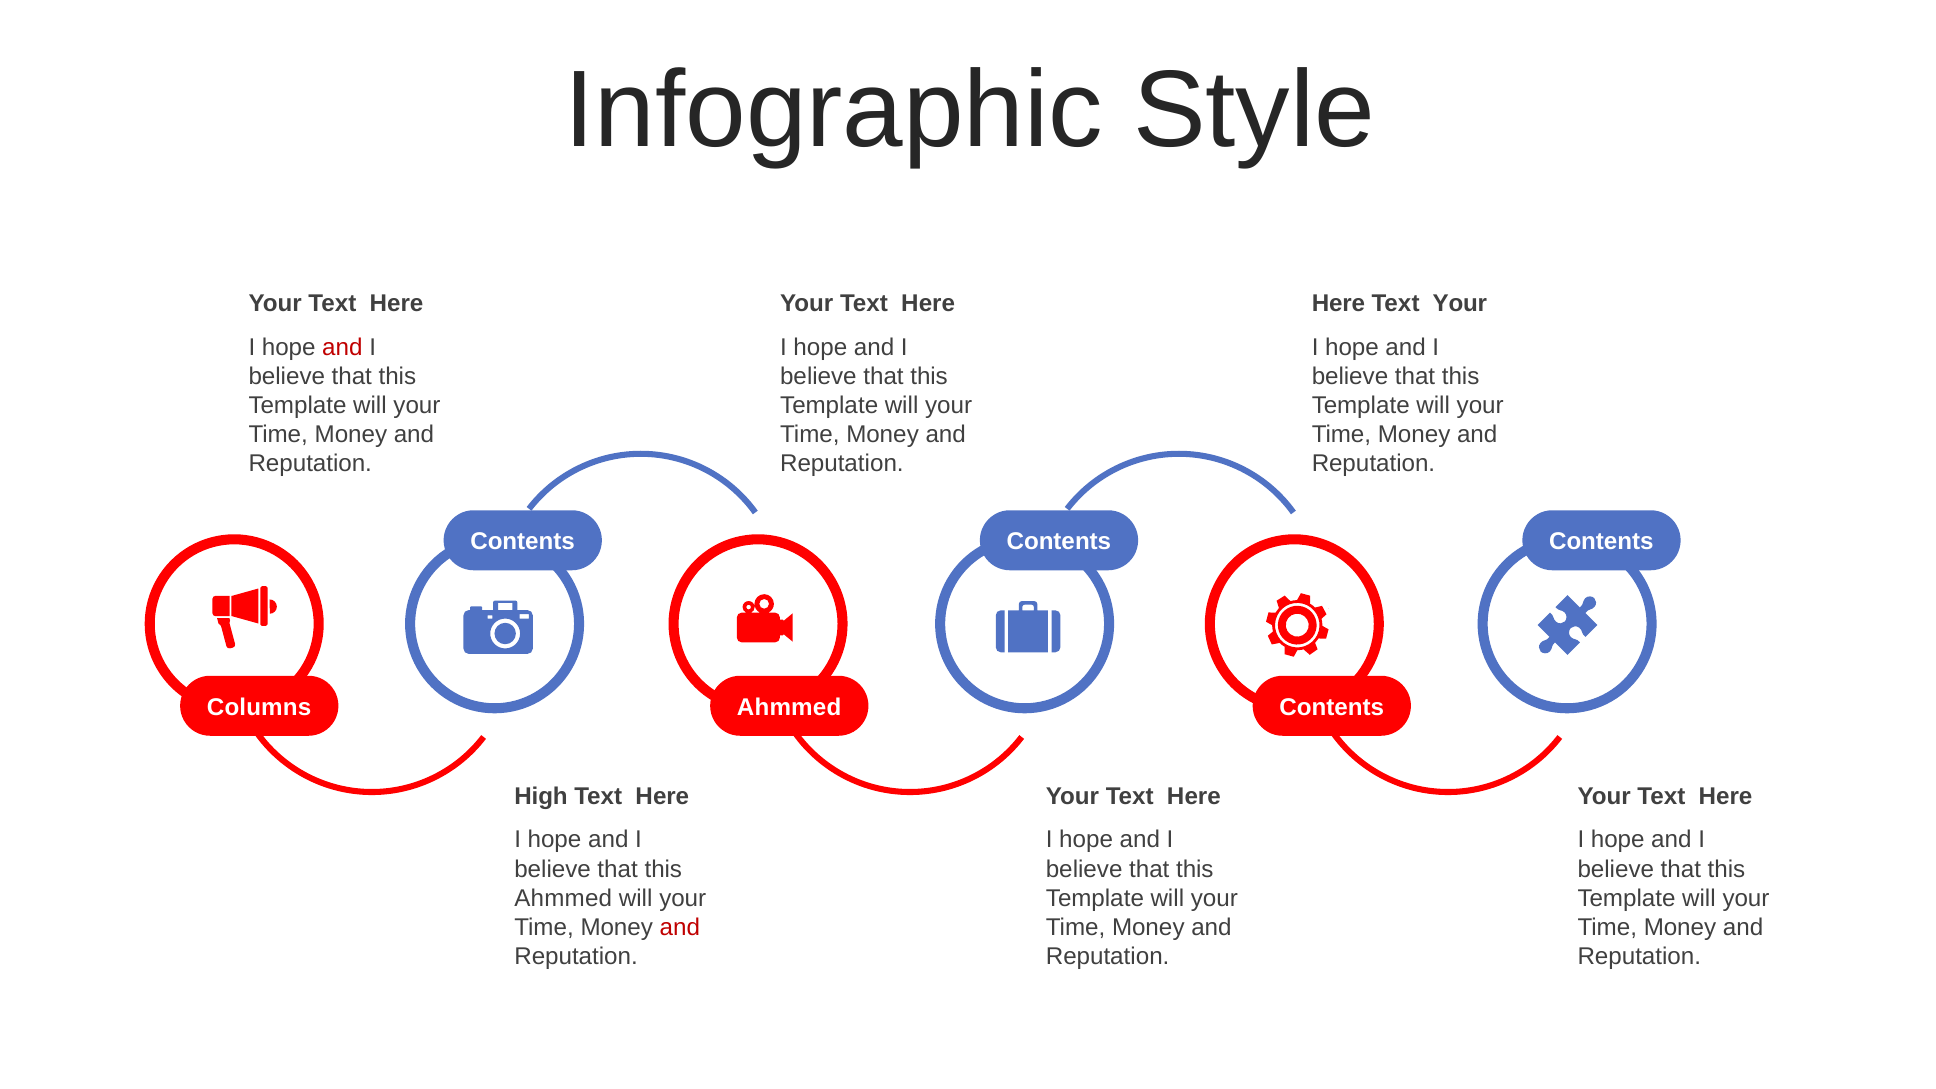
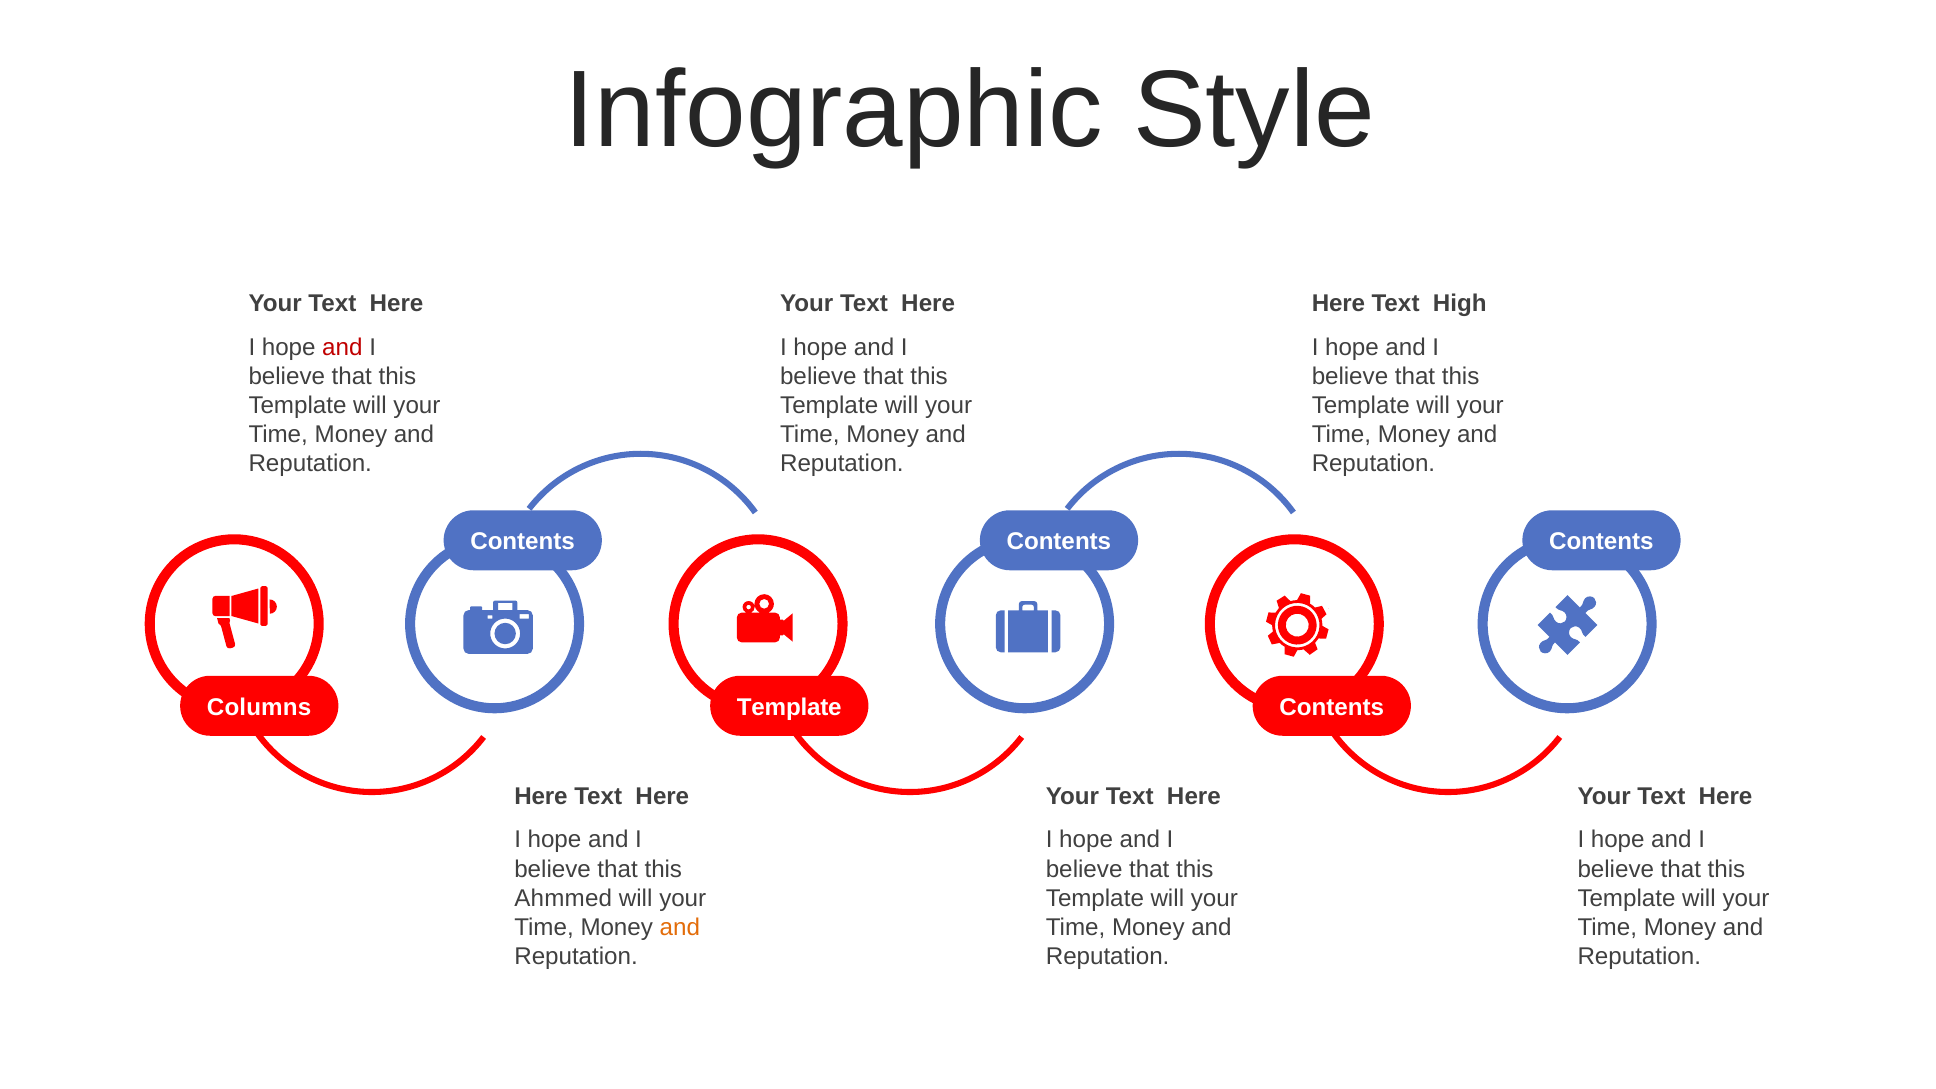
Text Your: Your -> High (1460, 304)
Ahmmed: Ahmmed -> Template (789, 707)
High: High -> Here (541, 796)
and colour: red -> orange (680, 927)
